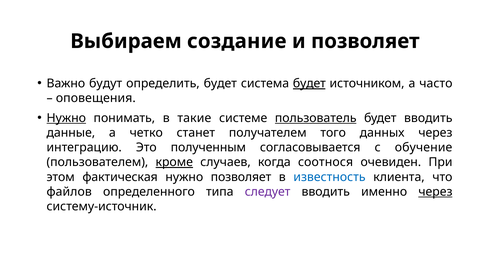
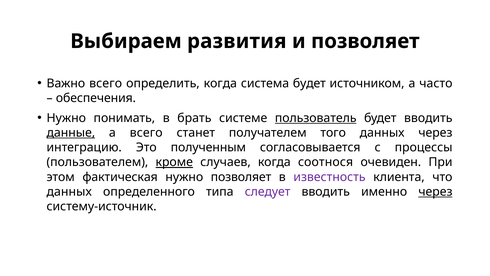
создание: создание -> развития (237, 41)
Важно будут: будут -> всего (106, 83)
определить будет: будет -> когда (220, 83)
будет underline: present -> none (309, 83)
оповещения: оповещения -> обеспечения (96, 98)
Нужно underline: present -> none (66, 118)
такие: такие -> брать (194, 118)
данные underline: none -> present (71, 133)
а четко: четко -> всего (146, 133)
обучение: обучение -> процессы (424, 147)
известность colour: blue -> purple (329, 177)
файлов: файлов -> данных (69, 191)
